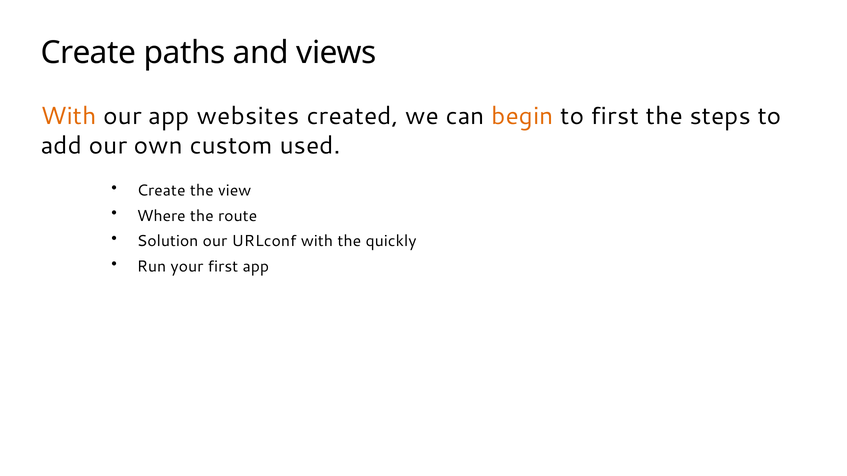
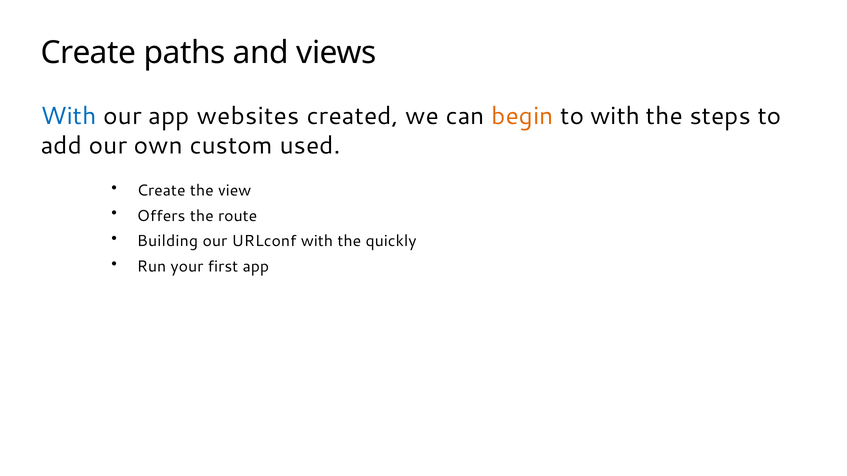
With colour: orange -> blue (69, 116)
to first: first -> with (615, 116)
Where: Where -> Offers (161, 216)
Solution: Solution -> Building (167, 241)
